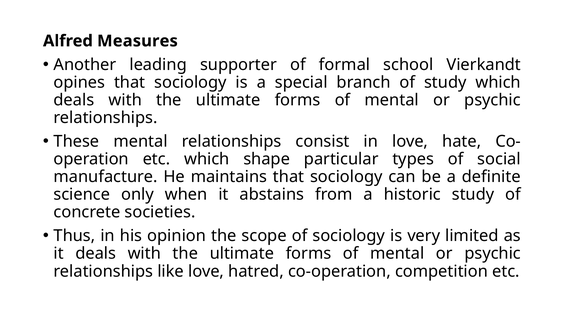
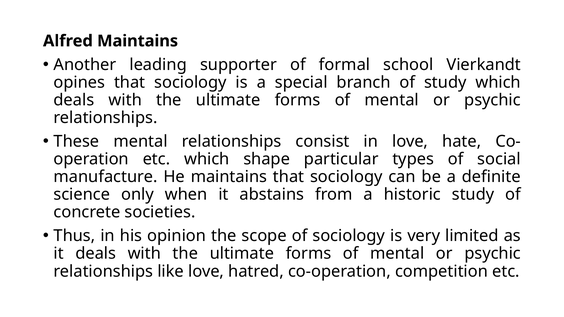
Alfred Measures: Measures -> Maintains (138, 41)
